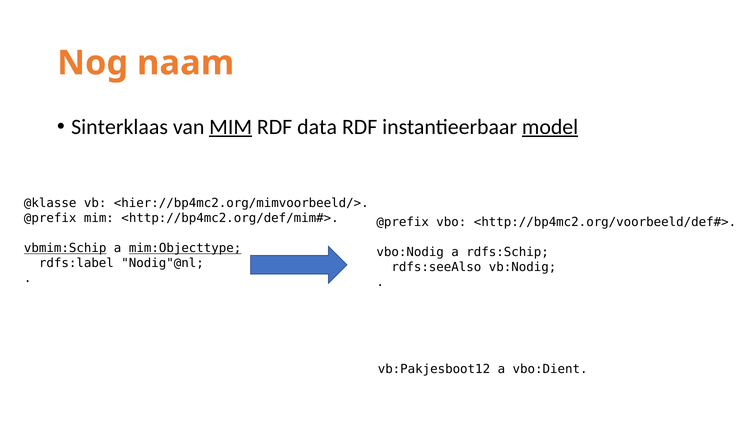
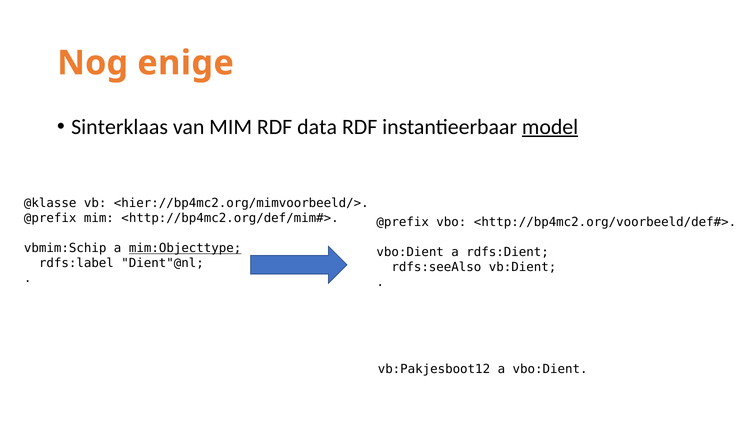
naam: naam -> enige (186, 63)
MIM underline: present -> none (231, 127)
vbmim:Schip underline: present -> none (65, 248)
vbo:Nodig: vbo:Nodig -> vbo:Dient (410, 252)
rdfs:Schip: rdfs:Schip -> rdfs:Dient (508, 252)
Nodig"@nl: Nodig"@nl -> Dient"@nl (163, 263)
vb:Nodig: vb:Nodig -> vb:Dient (523, 267)
